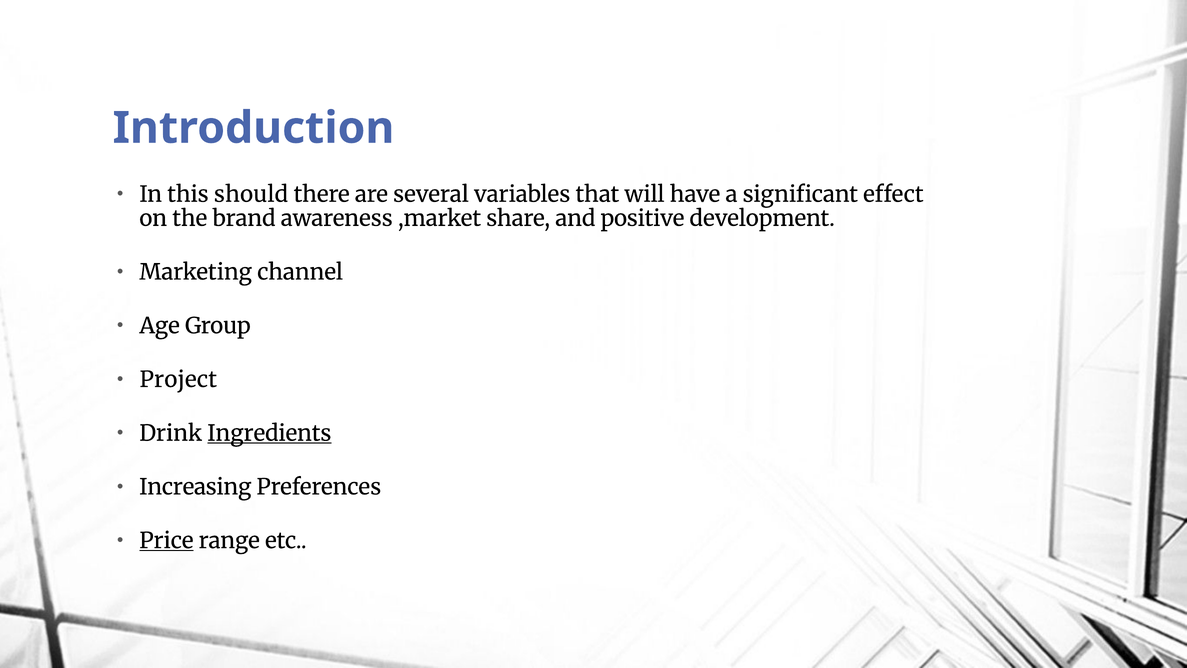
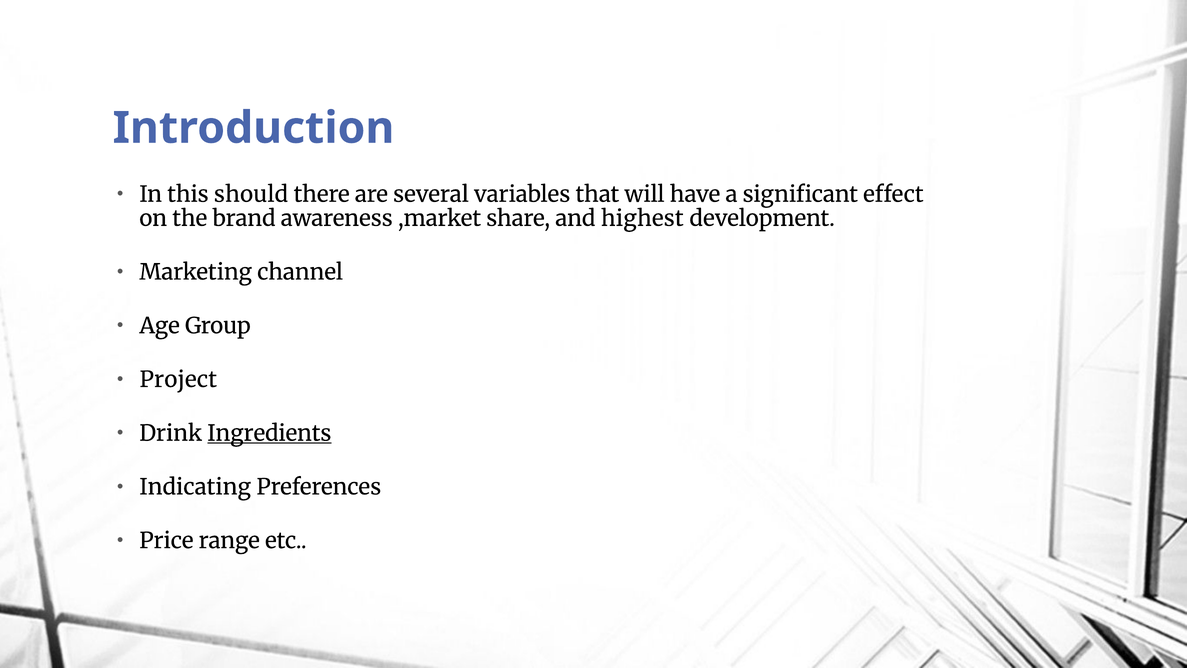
positive: positive -> highest (642, 218)
Increasing: Increasing -> Indicating (195, 487)
Price underline: present -> none (166, 541)
